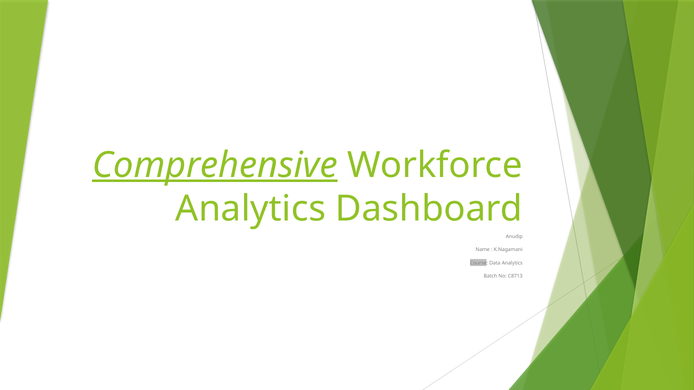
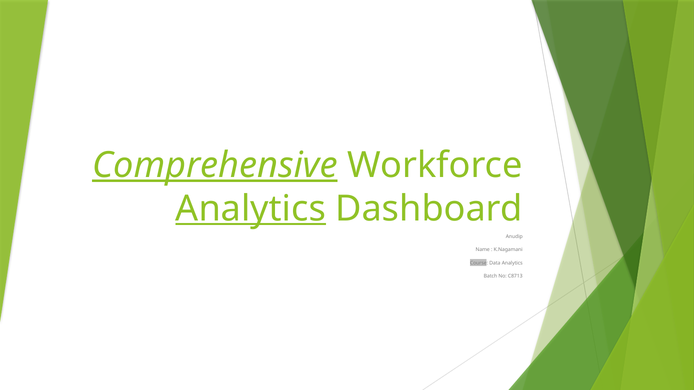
Analytics underline: none -> present (251, 209)
